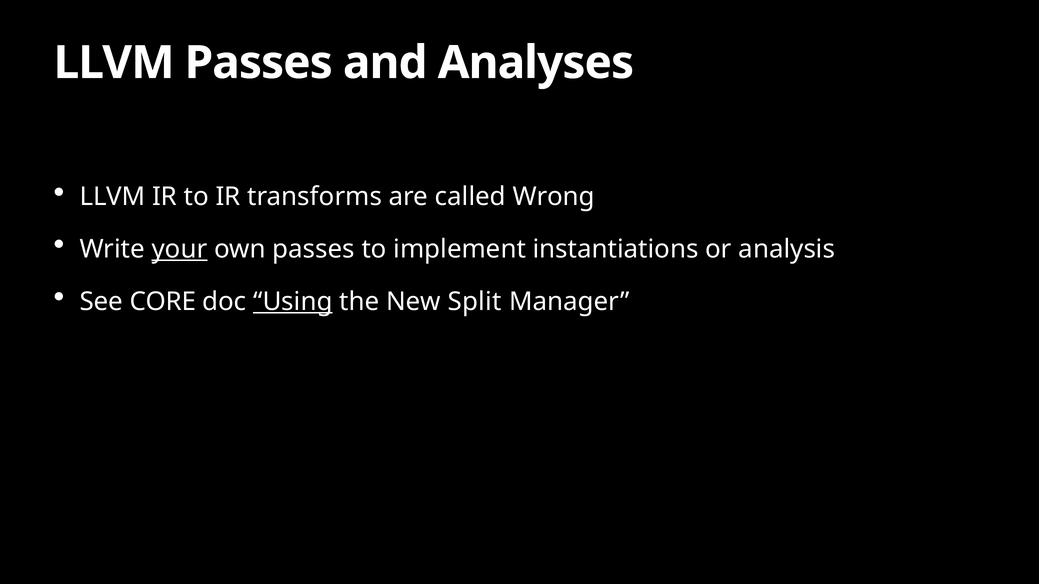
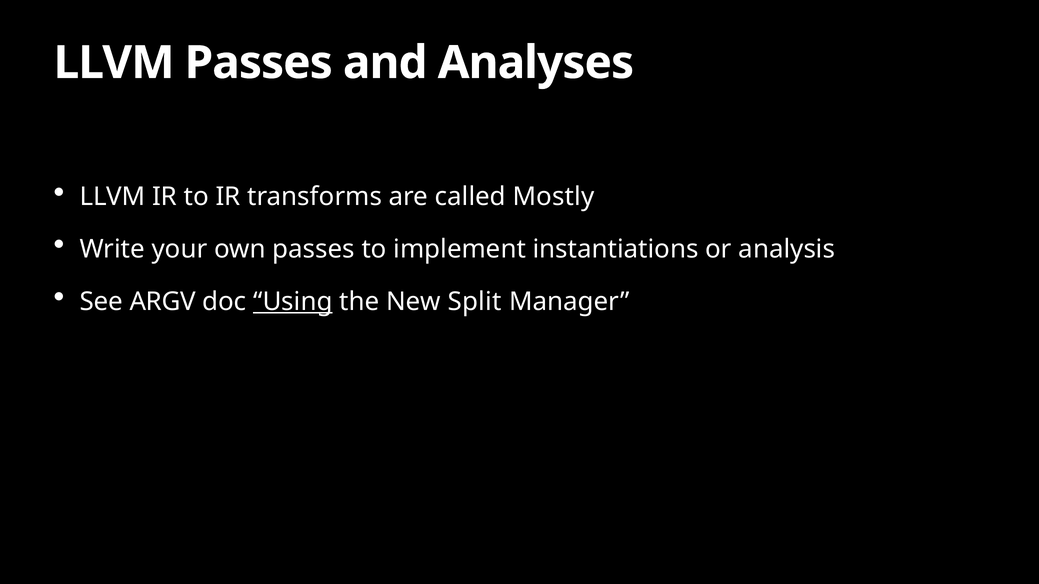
Wrong: Wrong -> Mostly (554, 197)
your underline: present -> none (179, 249)
CORE: CORE -> ARGV (163, 302)
